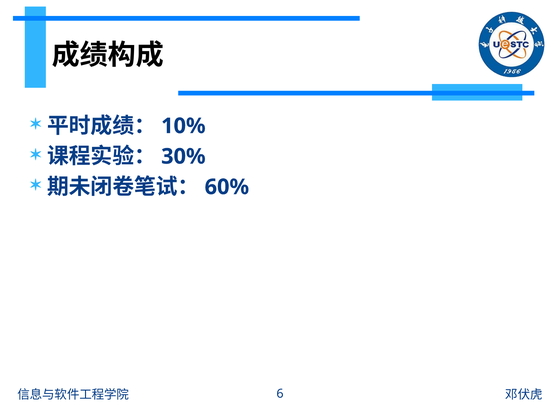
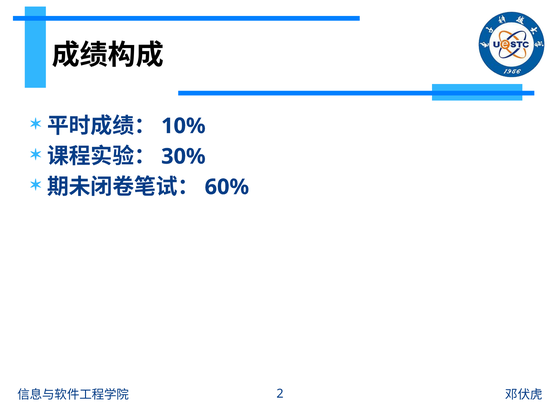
6: 6 -> 2 (280, 394)
